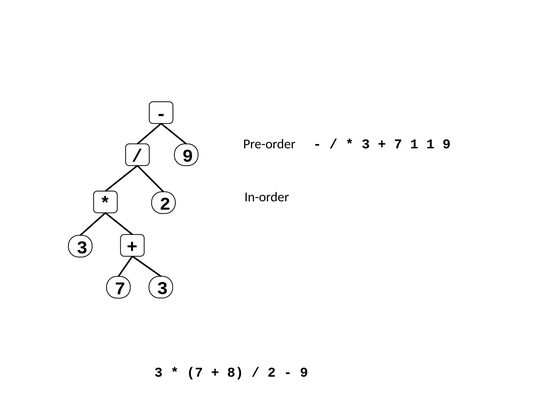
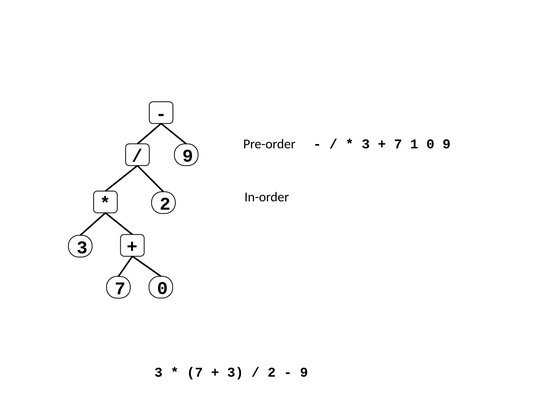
1 1: 1 -> 0 (430, 144)
7 3: 3 -> 0 (163, 289)
8: 8 -> 3 (235, 373)
